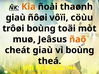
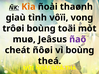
ñôøi: ñôøi -> tình (37, 18)
cöùu: cöùu -> vong (82, 18)
ñaõ colour: orange -> purple (78, 39)
cheát giaù: giaù -> ñôøi (43, 50)
